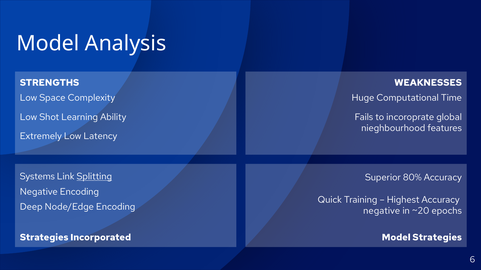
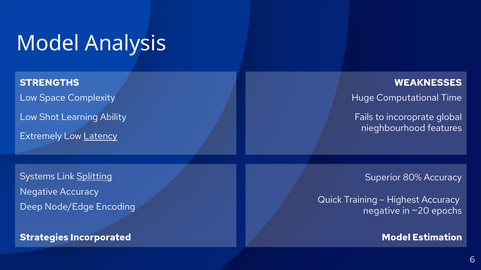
Latency underline: none -> present (100, 137)
Negative Encoding: Encoding -> Accuracy (79, 192)
Model Strategies: Strategies -> Estimation (437, 238)
